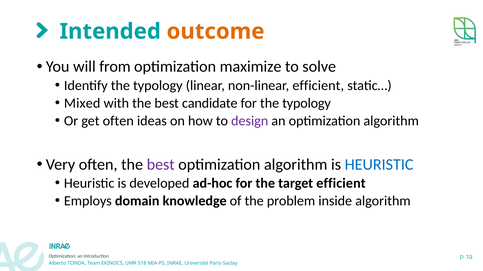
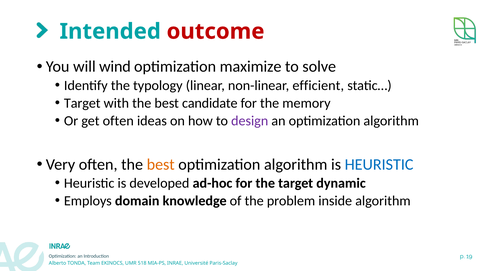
outcome colour: orange -> red (216, 32)
from: from -> wind (115, 67)
Mixed: Mixed -> Target (82, 103)
for the typology: typology -> memory (306, 103)
best colour: purple -> orange (161, 165)
target efficient: efficient -> dynamic (341, 184)
